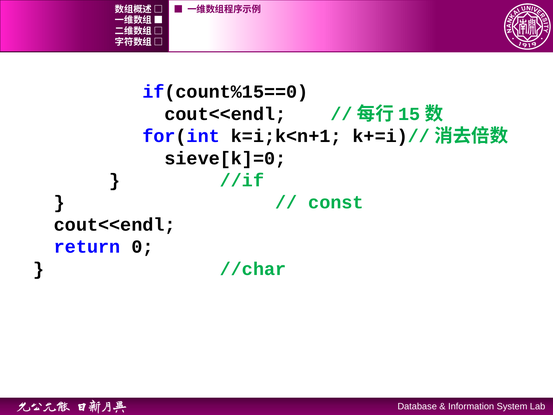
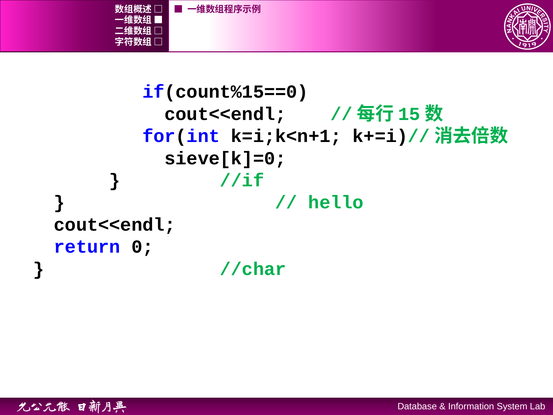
const: const -> hello (336, 202)
